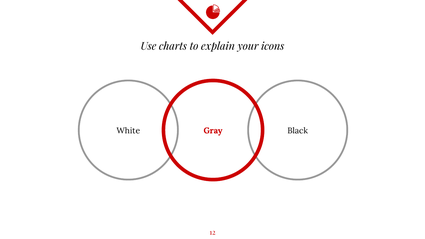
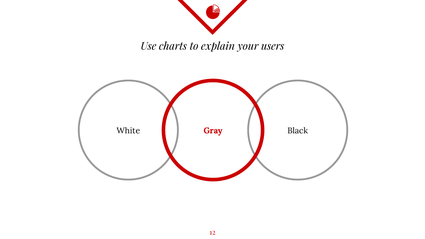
icons: icons -> users (273, 46)
